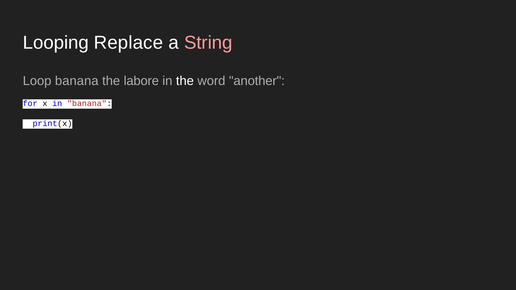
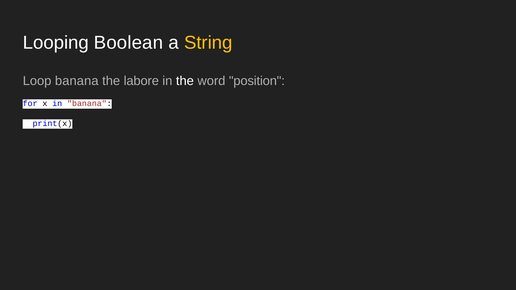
Replace: Replace -> Boolean (128, 43)
String colour: pink -> yellow (208, 43)
another: another -> position (257, 81)
